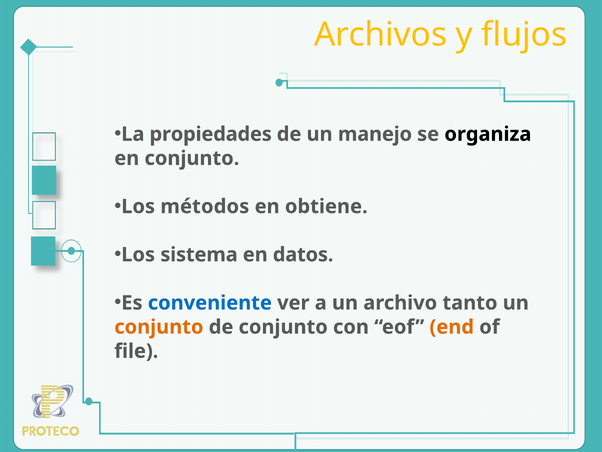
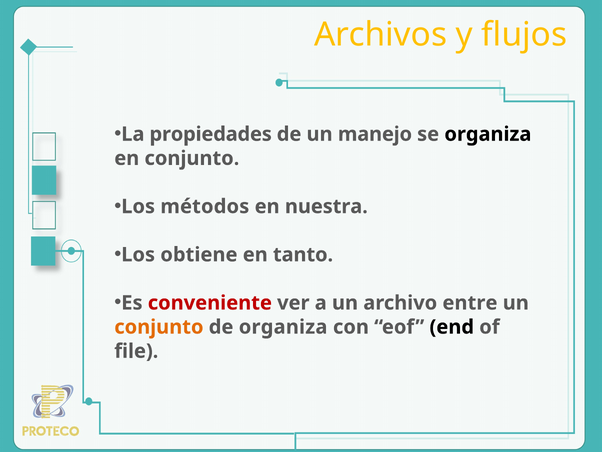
obtiene: obtiene -> nuestra (326, 206)
sistema: sistema -> obtiene (199, 254)
datos: datos -> tanto (303, 254)
conveniente colour: blue -> red (210, 303)
tanto: tanto -> entre (470, 303)
de conjunto: conjunto -> organiza (283, 327)
end colour: orange -> black (452, 327)
